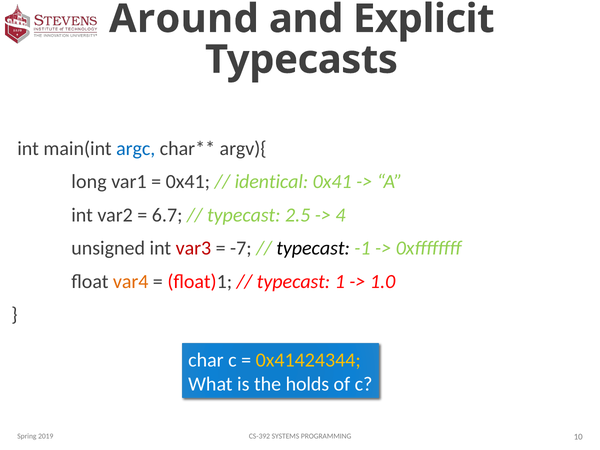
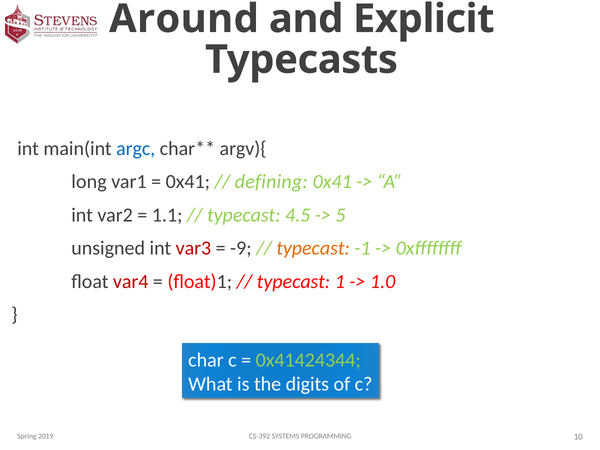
identical: identical -> defining (271, 182)
6.7: 6.7 -> 1.1 (167, 215)
2.5: 2.5 -> 4.5 (298, 215)
4: 4 -> 5 (341, 215)
-7: -7 -> -9 (241, 248)
typecast colour: black -> orange (313, 248)
var4 colour: orange -> red (131, 281)
0x41424344 colour: yellow -> light green (308, 360)
holds: holds -> digits (307, 384)
